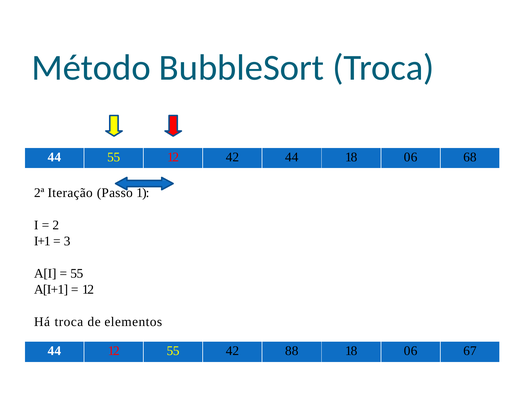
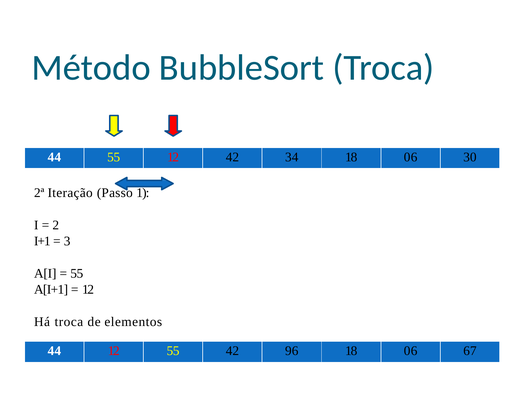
42 44: 44 -> 34 (292, 157)
68: 68 -> 30 (470, 157)
88: 88 -> 96 (292, 351)
